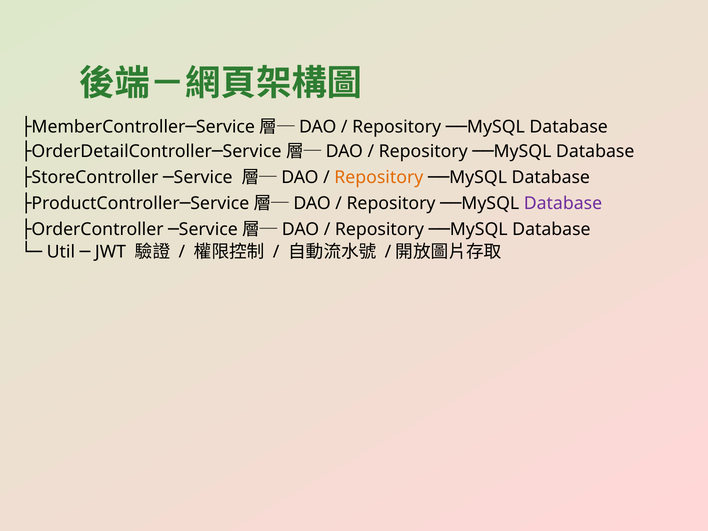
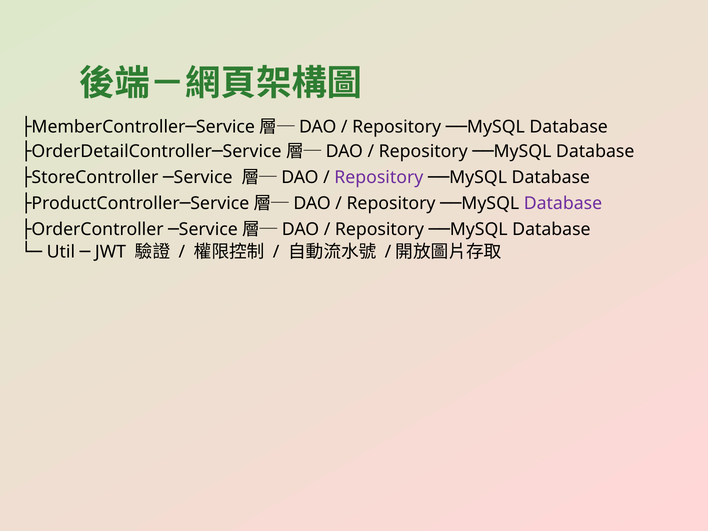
Repository colour: orange -> purple (379, 177)
